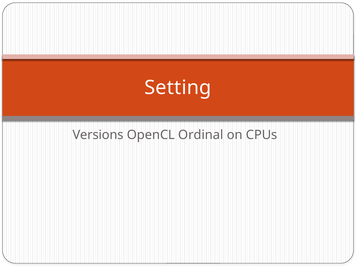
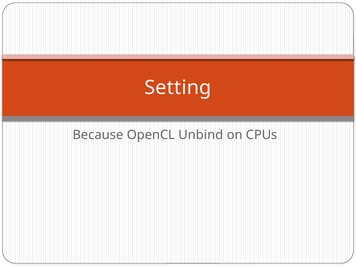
Versions: Versions -> Because (98, 135)
Ordinal: Ordinal -> Unbind (201, 135)
